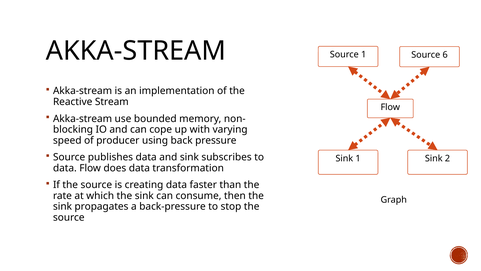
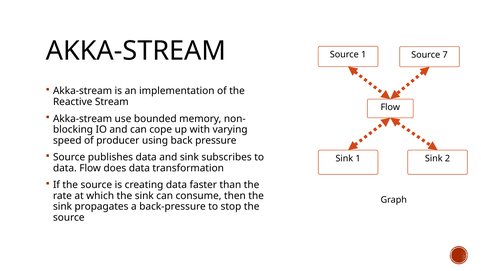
6: 6 -> 7 (445, 55)
